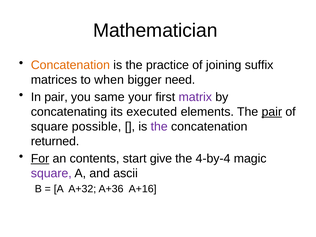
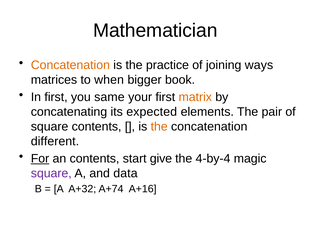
suffix: suffix -> ways (259, 65)
need: need -> book (180, 80)
In pair: pair -> first (56, 97)
matrix colour: purple -> orange (195, 97)
executed: executed -> expected (152, 112)
pair underline: present -> none (272, 112)
square possible: possible -> contents (97, 127)
the colour: purple -> orange (159, 127)
returned: returned -> different (55, 141)
ascii: ascii -> data (125, 173)
A+36: A+36 -> A+74 (111, 189)
